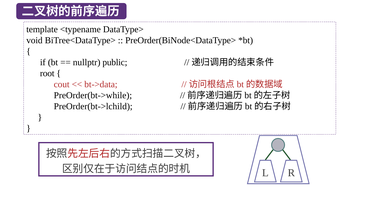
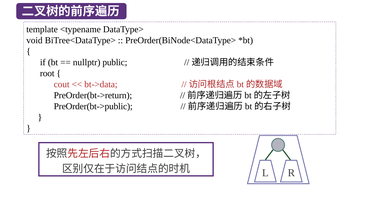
PreOrder(bt->while: PreOrder(bt->while -> PreOrder(bt->return (93, 95)
PreOrder(bt->lchild: PreOrder(bt->lchild -> PreOrder(bt->public (93, 106)
